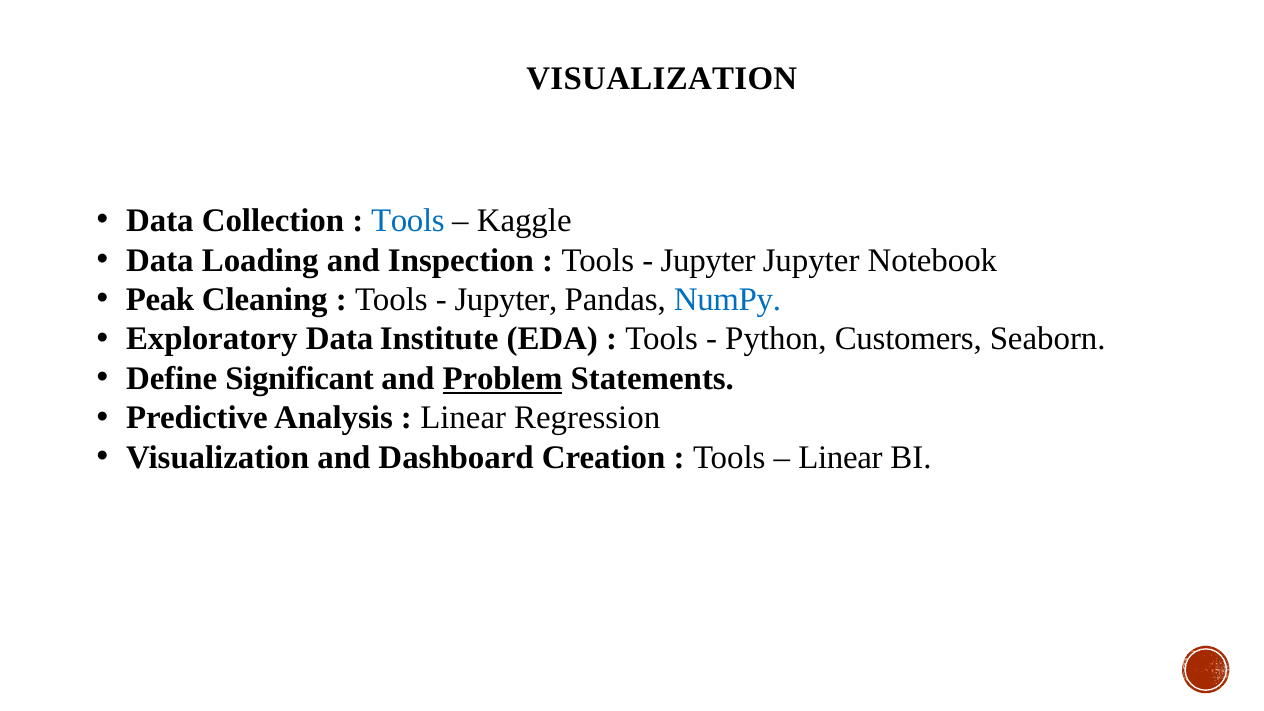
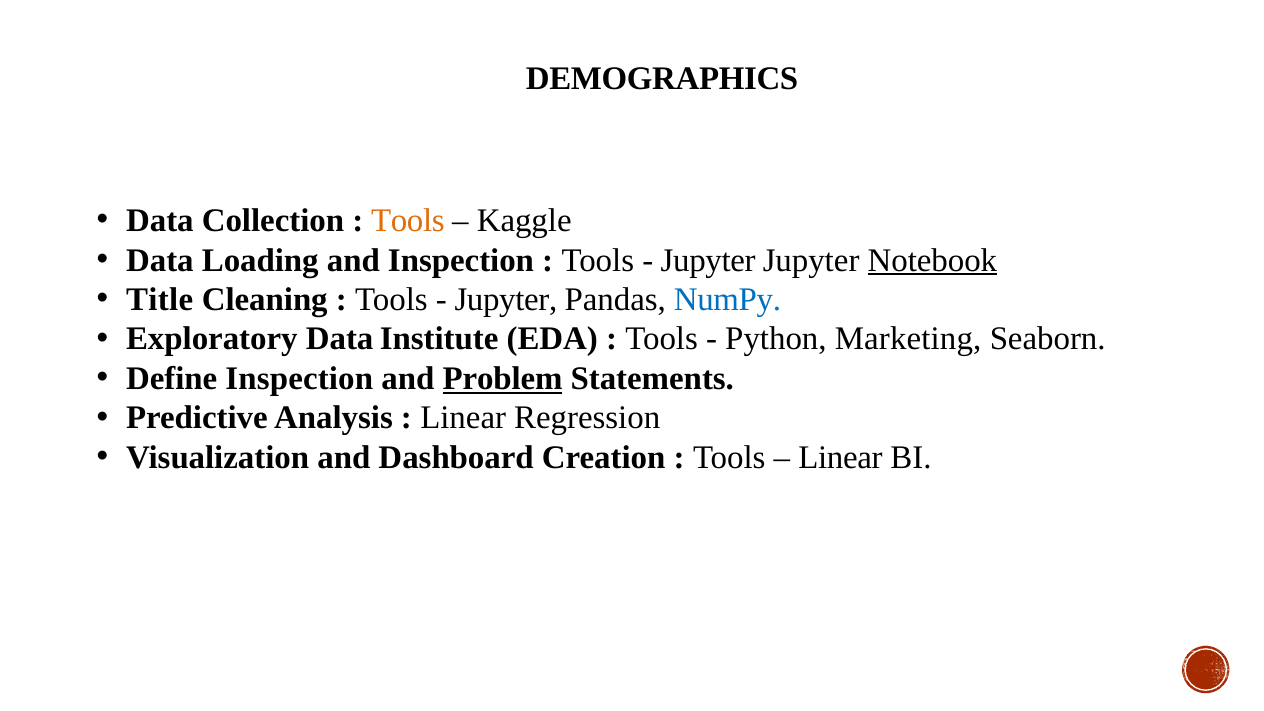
VISUALIZATION: VISUALIZATION -> DEMOGRAPHICS (662, 79)
Tools colour: blue -> orange (408, 221)
Notebook underline: none -> present (932, 260)
Peak: Peak -> Title (160, 300)
Customers: Customers -> Marketing (908, 339)
Define Significant: Significant -> Inspection (299, 379)
